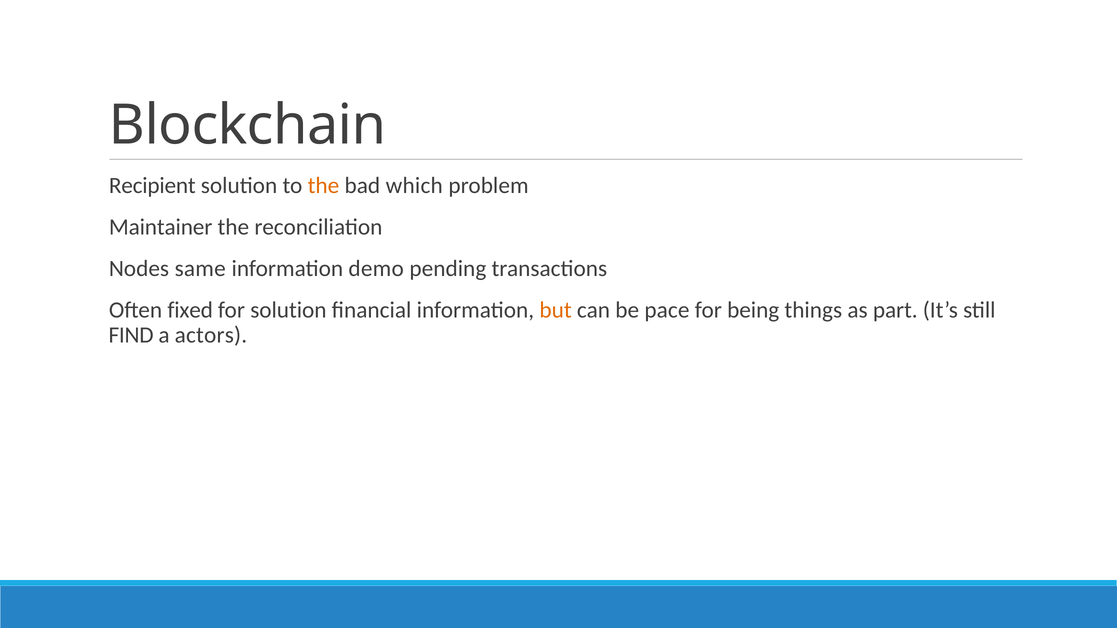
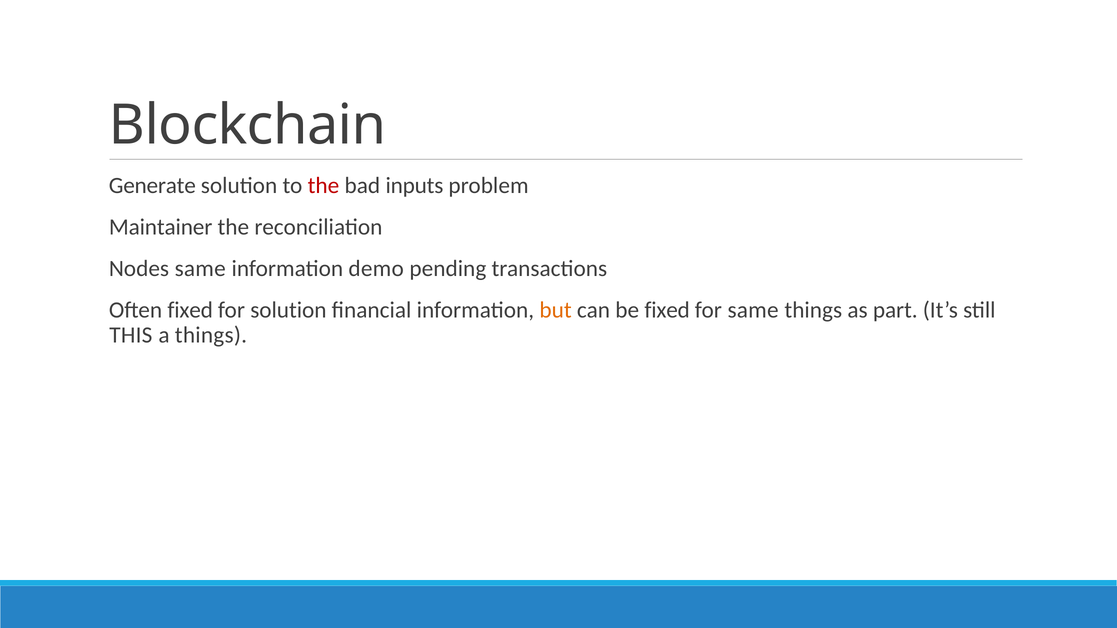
Recipient: Recipient -> Generate (152, 186)
the colour: orange -> red (323, 186)
which: which -> inputs (414, 186)
be pace: pace -> fixed (667, 310)
for being: being -> same (753, 310)
FIND: FIND -> THIS (131, 335)
a actors: actors -> things (211, 335)
